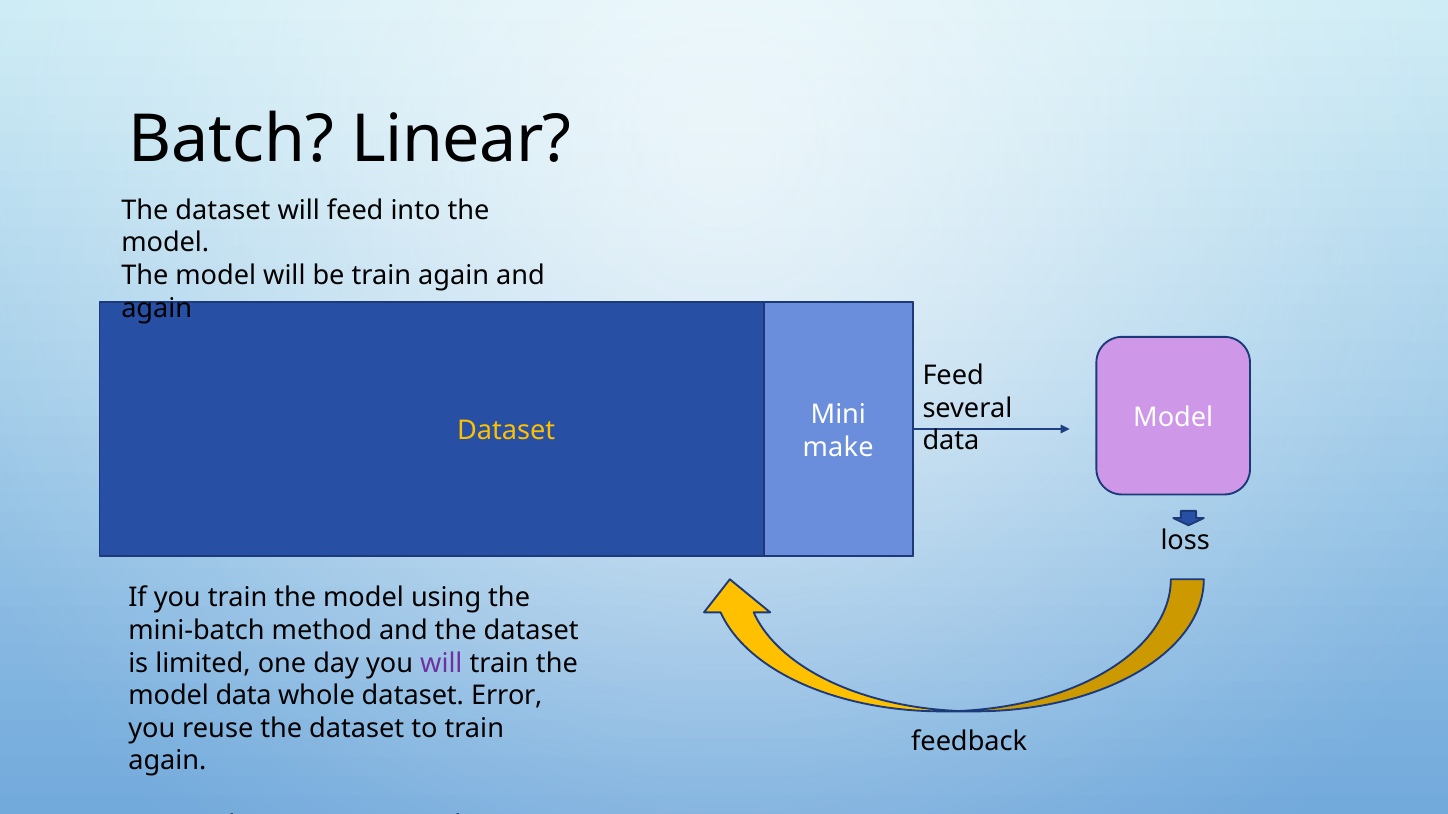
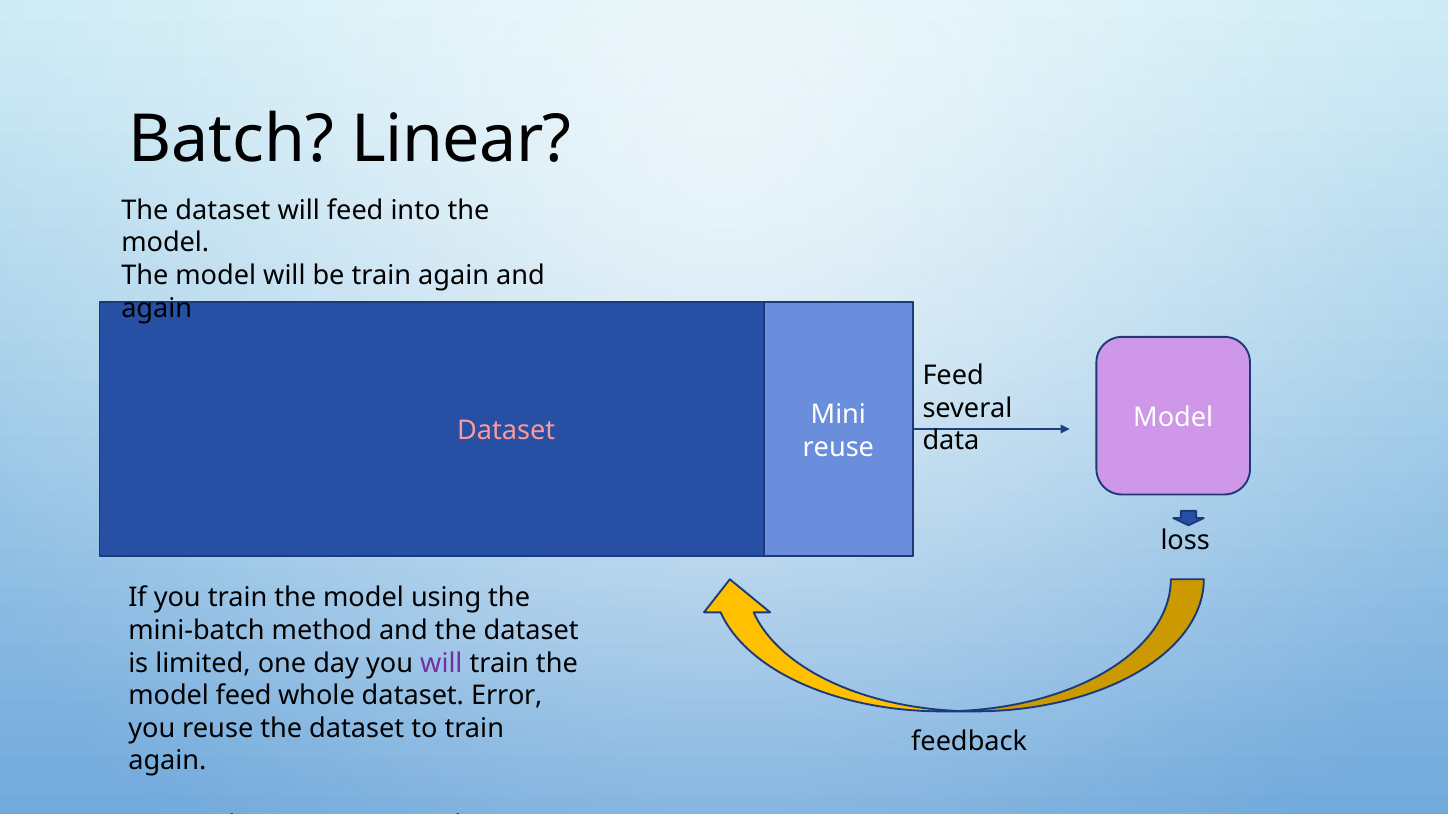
Dataset colour: yellow -> pink (506, 431)
make: make -> reuse (838, 447)
data: data -> feed (244, 696)
